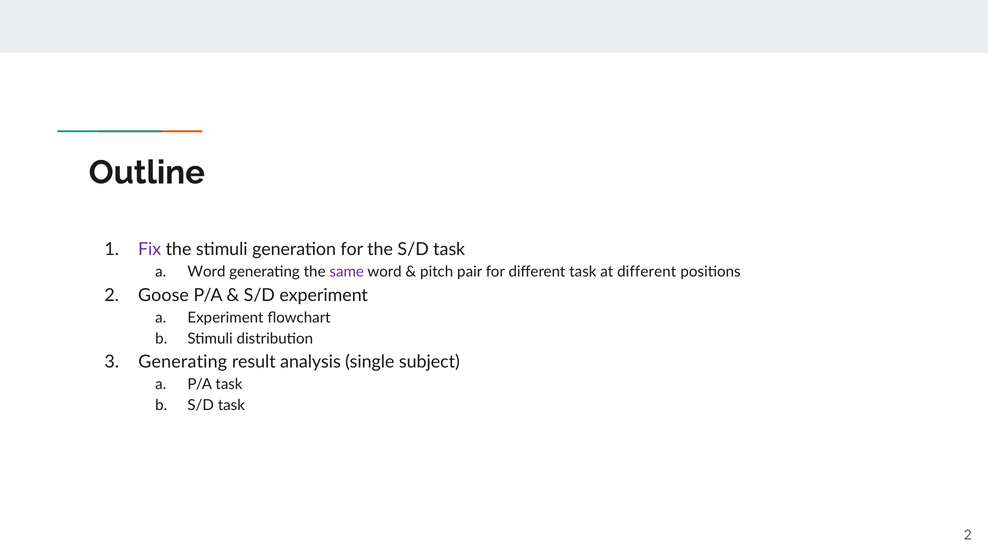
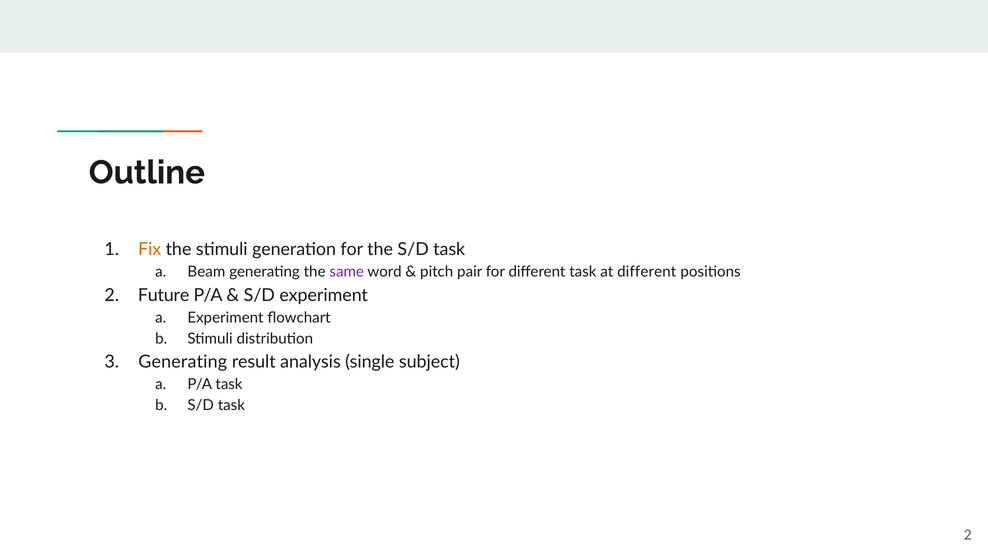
Fix colour: purple -> orange (150, 249)
Word: Word -> Beam (206, 272)
Goose: Goose -> Future (164, 295)
